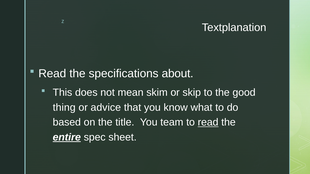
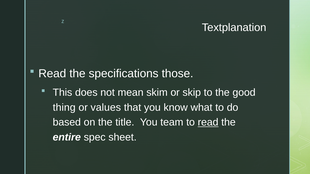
about: about -> those (178, 74)
advice: advice -> values (106, 108)
entire underline: present -> none (67, 137)
